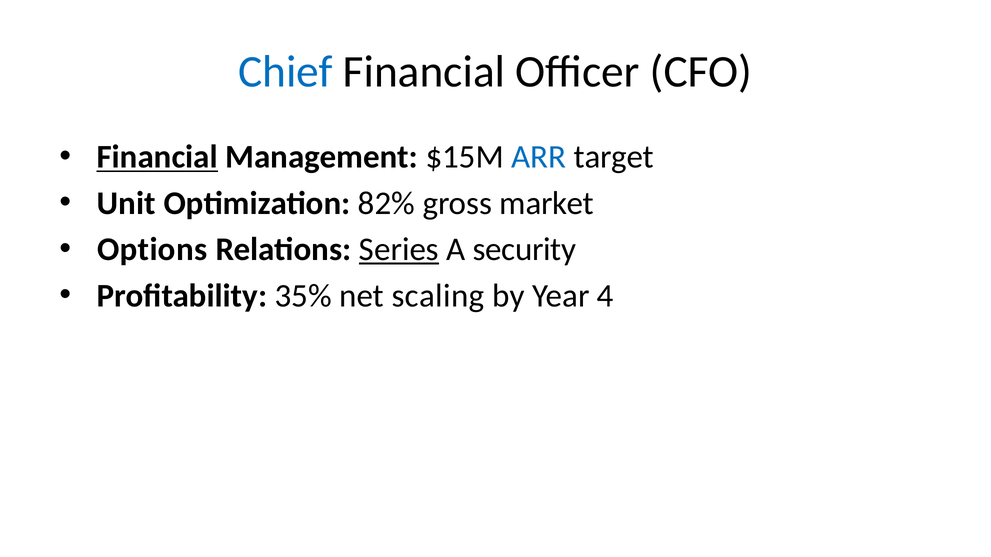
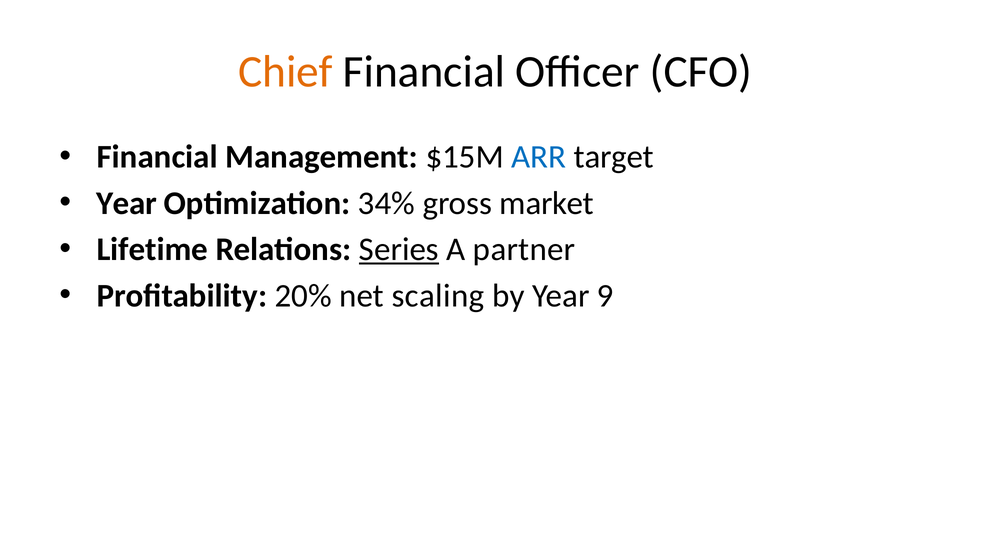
Chief colour: blue -> orange (285, 72)
Financial underline: present -> none (157, 157)
Unit: Unit -> Year (126, 203)
82%: 82% -> 34% (386, 203)
Options: Options -> Lifetime (152, 250)
security: security -> partner (524, 250)
35%: 35% -> 20% (303, 296)
4: 4 -> 9 (605, 296)
